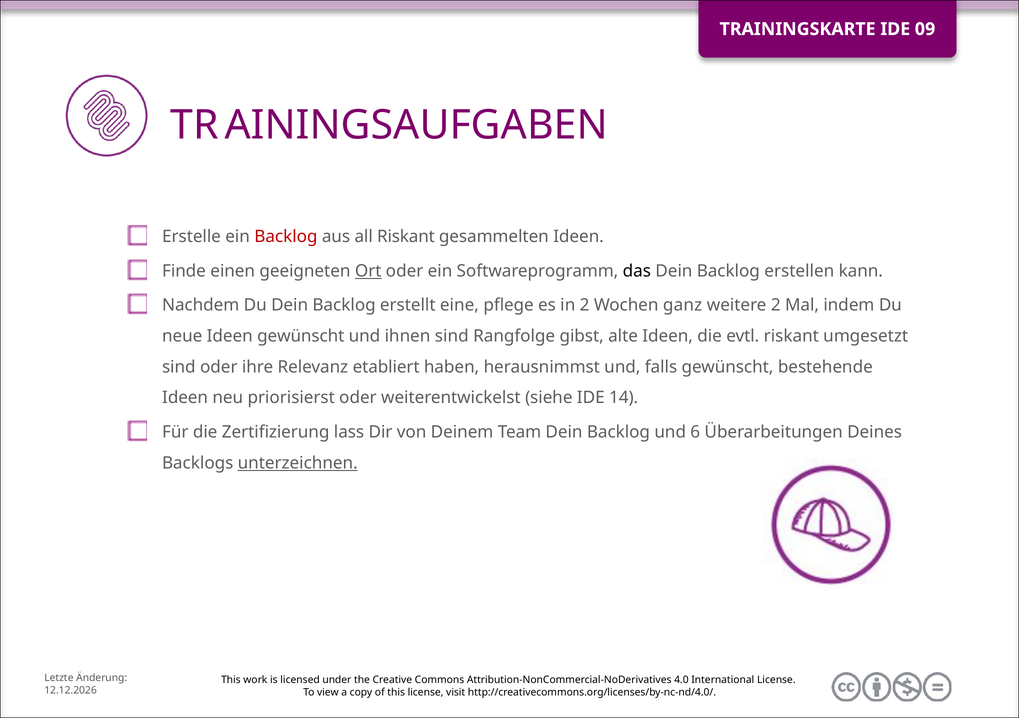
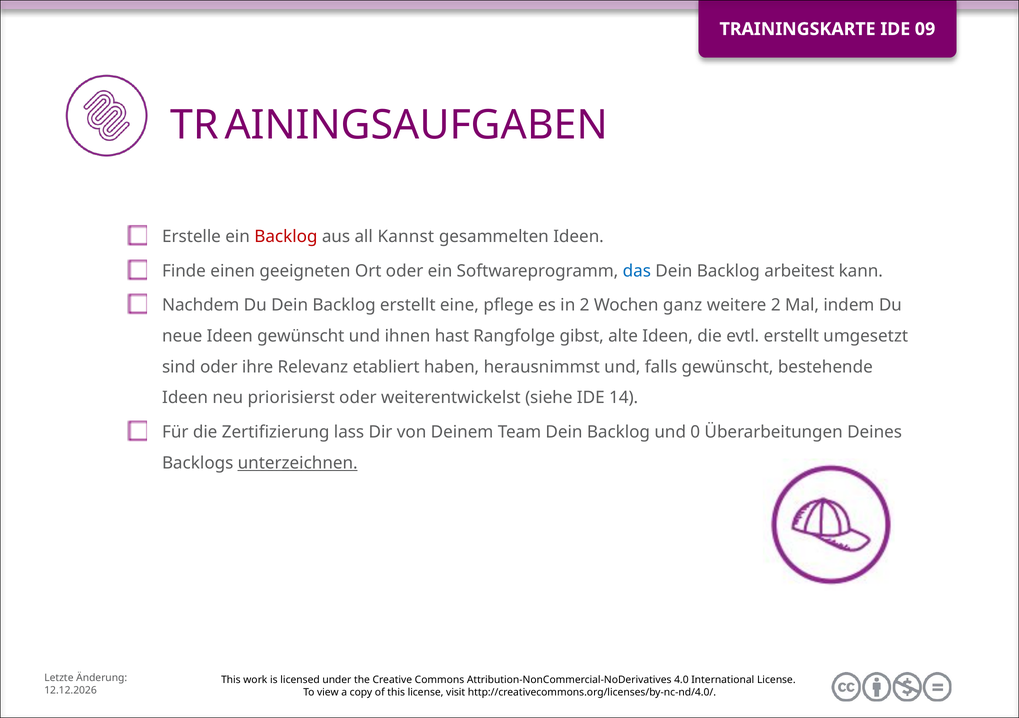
all Riskant: Riskant -> Kannst (406, 237)
Ort underline: present -> none (368, 271)
das colour: black -> blue (637, 271)
erstellen: erstellen -> arbeitest (799, 271)
ihnen sind: sind -> hast (452, 336)
evtl riskant: riskant -> erstellt (791, 336)
6: 6 -> 0 (695, 432)
